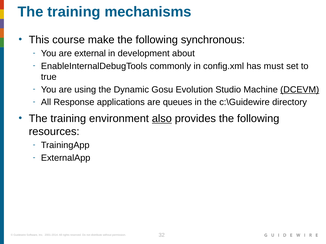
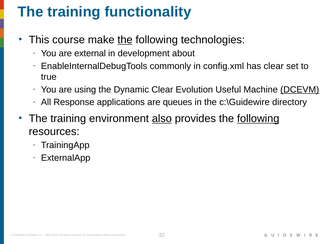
mechanisms: mechanisms -> functionality (148, 12)
the underline: none -> present (125, 40)
synchronous: synchronous -> technologies (213, 40)
has must: must -> clear (274, 66)
Dynamic Gosu: Gosu -> Clear (162, 90)
Studio: Studio -> Useful (228, 90)
following underline: none -> present (258, 119)
